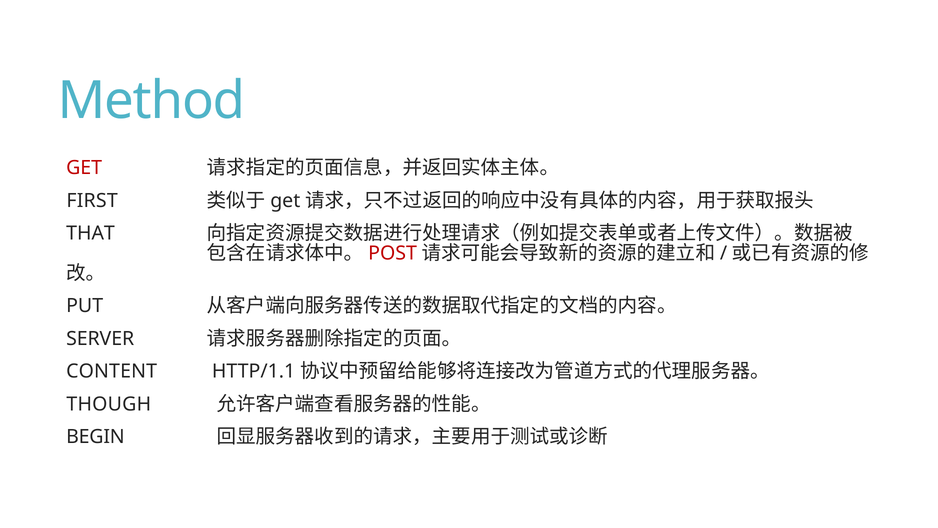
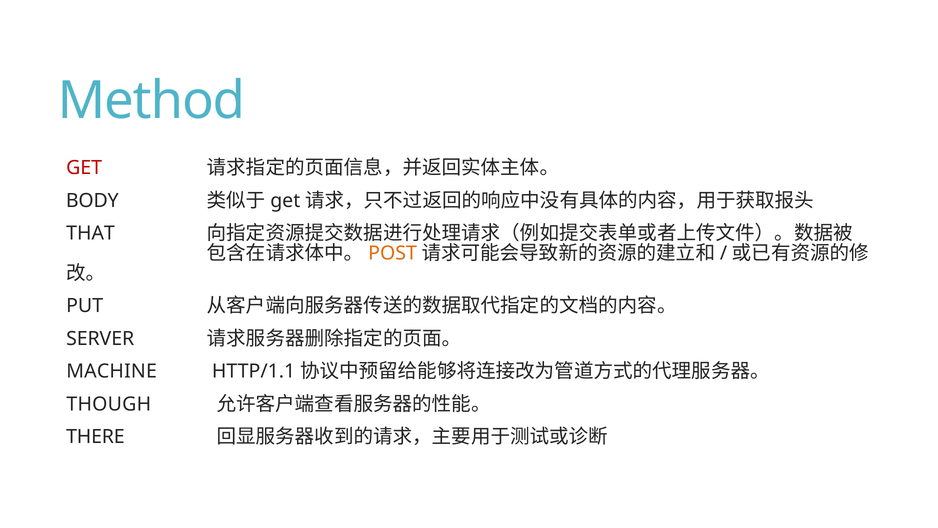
FIRST: FIRST -> BODY (92, 200)
POST colour: red -> orange (393, 253)
CONTENT: CONTENT -> MACHINE (112, 371)
BEGIN: BEGIN -> THERE (95, 437)
